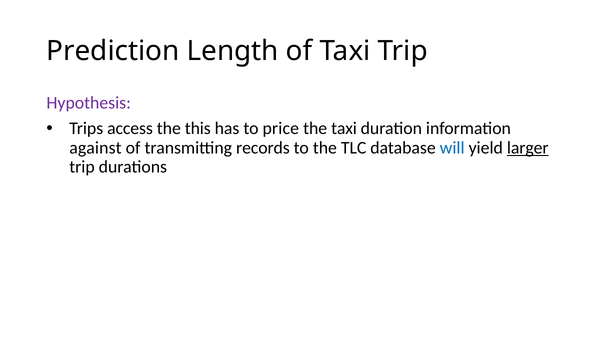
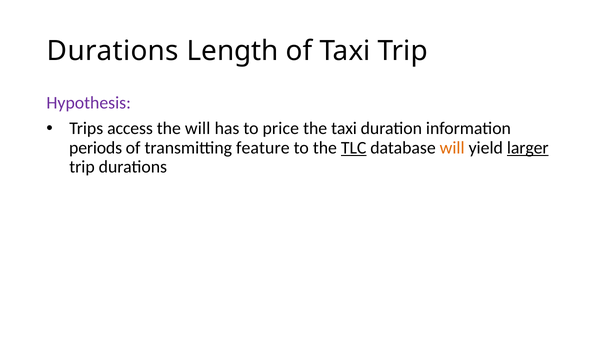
Prediction: Prediction -> Durations (113, 51)
the this: this -> will (198, 128)
against: against -> periods (96, 148)
records: records -> feature (263, 148)
TLC underline: none -> present (354, 148)
will colour: blue -> orange (452, 148)
